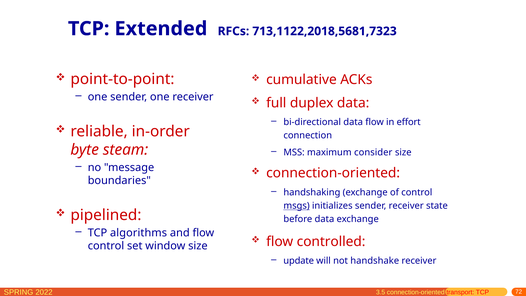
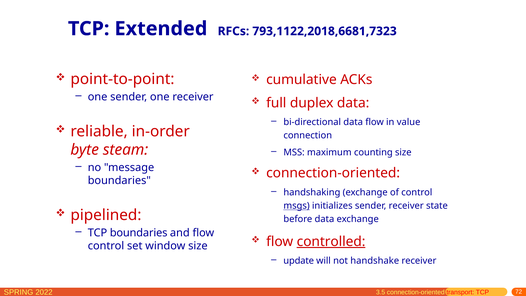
713,1122,2018,5681,7323: 713,1122,2018,5681,7323 -> 793,1122,2018,6681,7323 (325, 31)
effort: effort -> value (409, 122)
consider: consider -> counting (373, 152)
TCP algorithms: algorithms -> boundaries (139, 233)
controlled underline: none -> present (331, 241)
